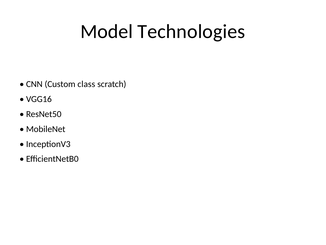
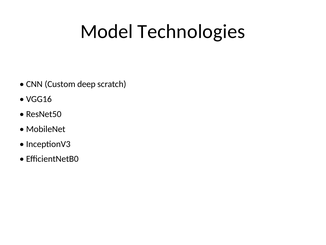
class: class -> deep (86, 84)
